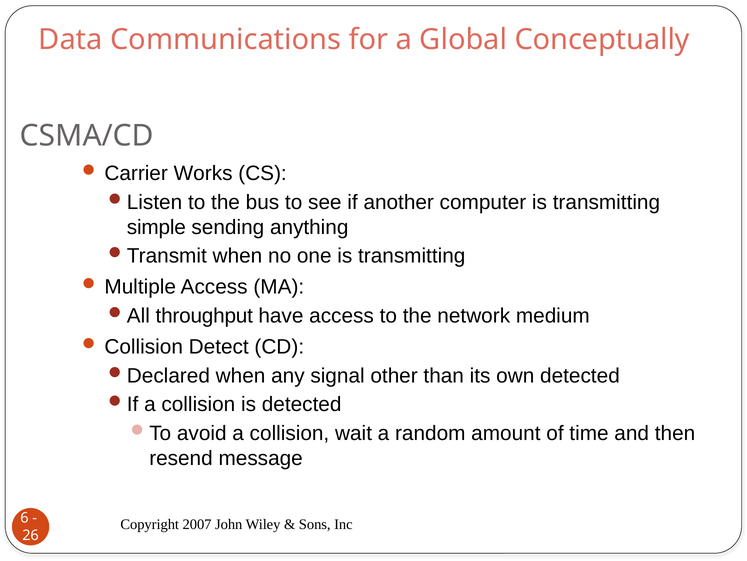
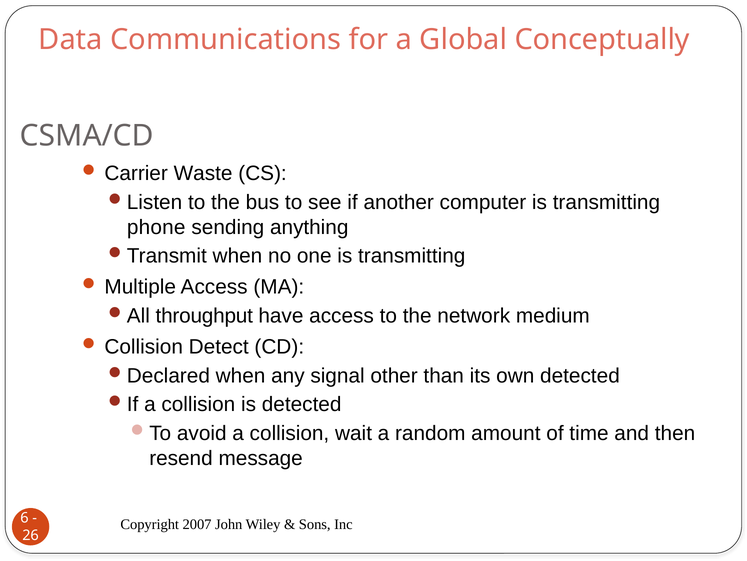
Works: Works -> Waste (203, 173)
simple: simple -> phone (156, 227)
